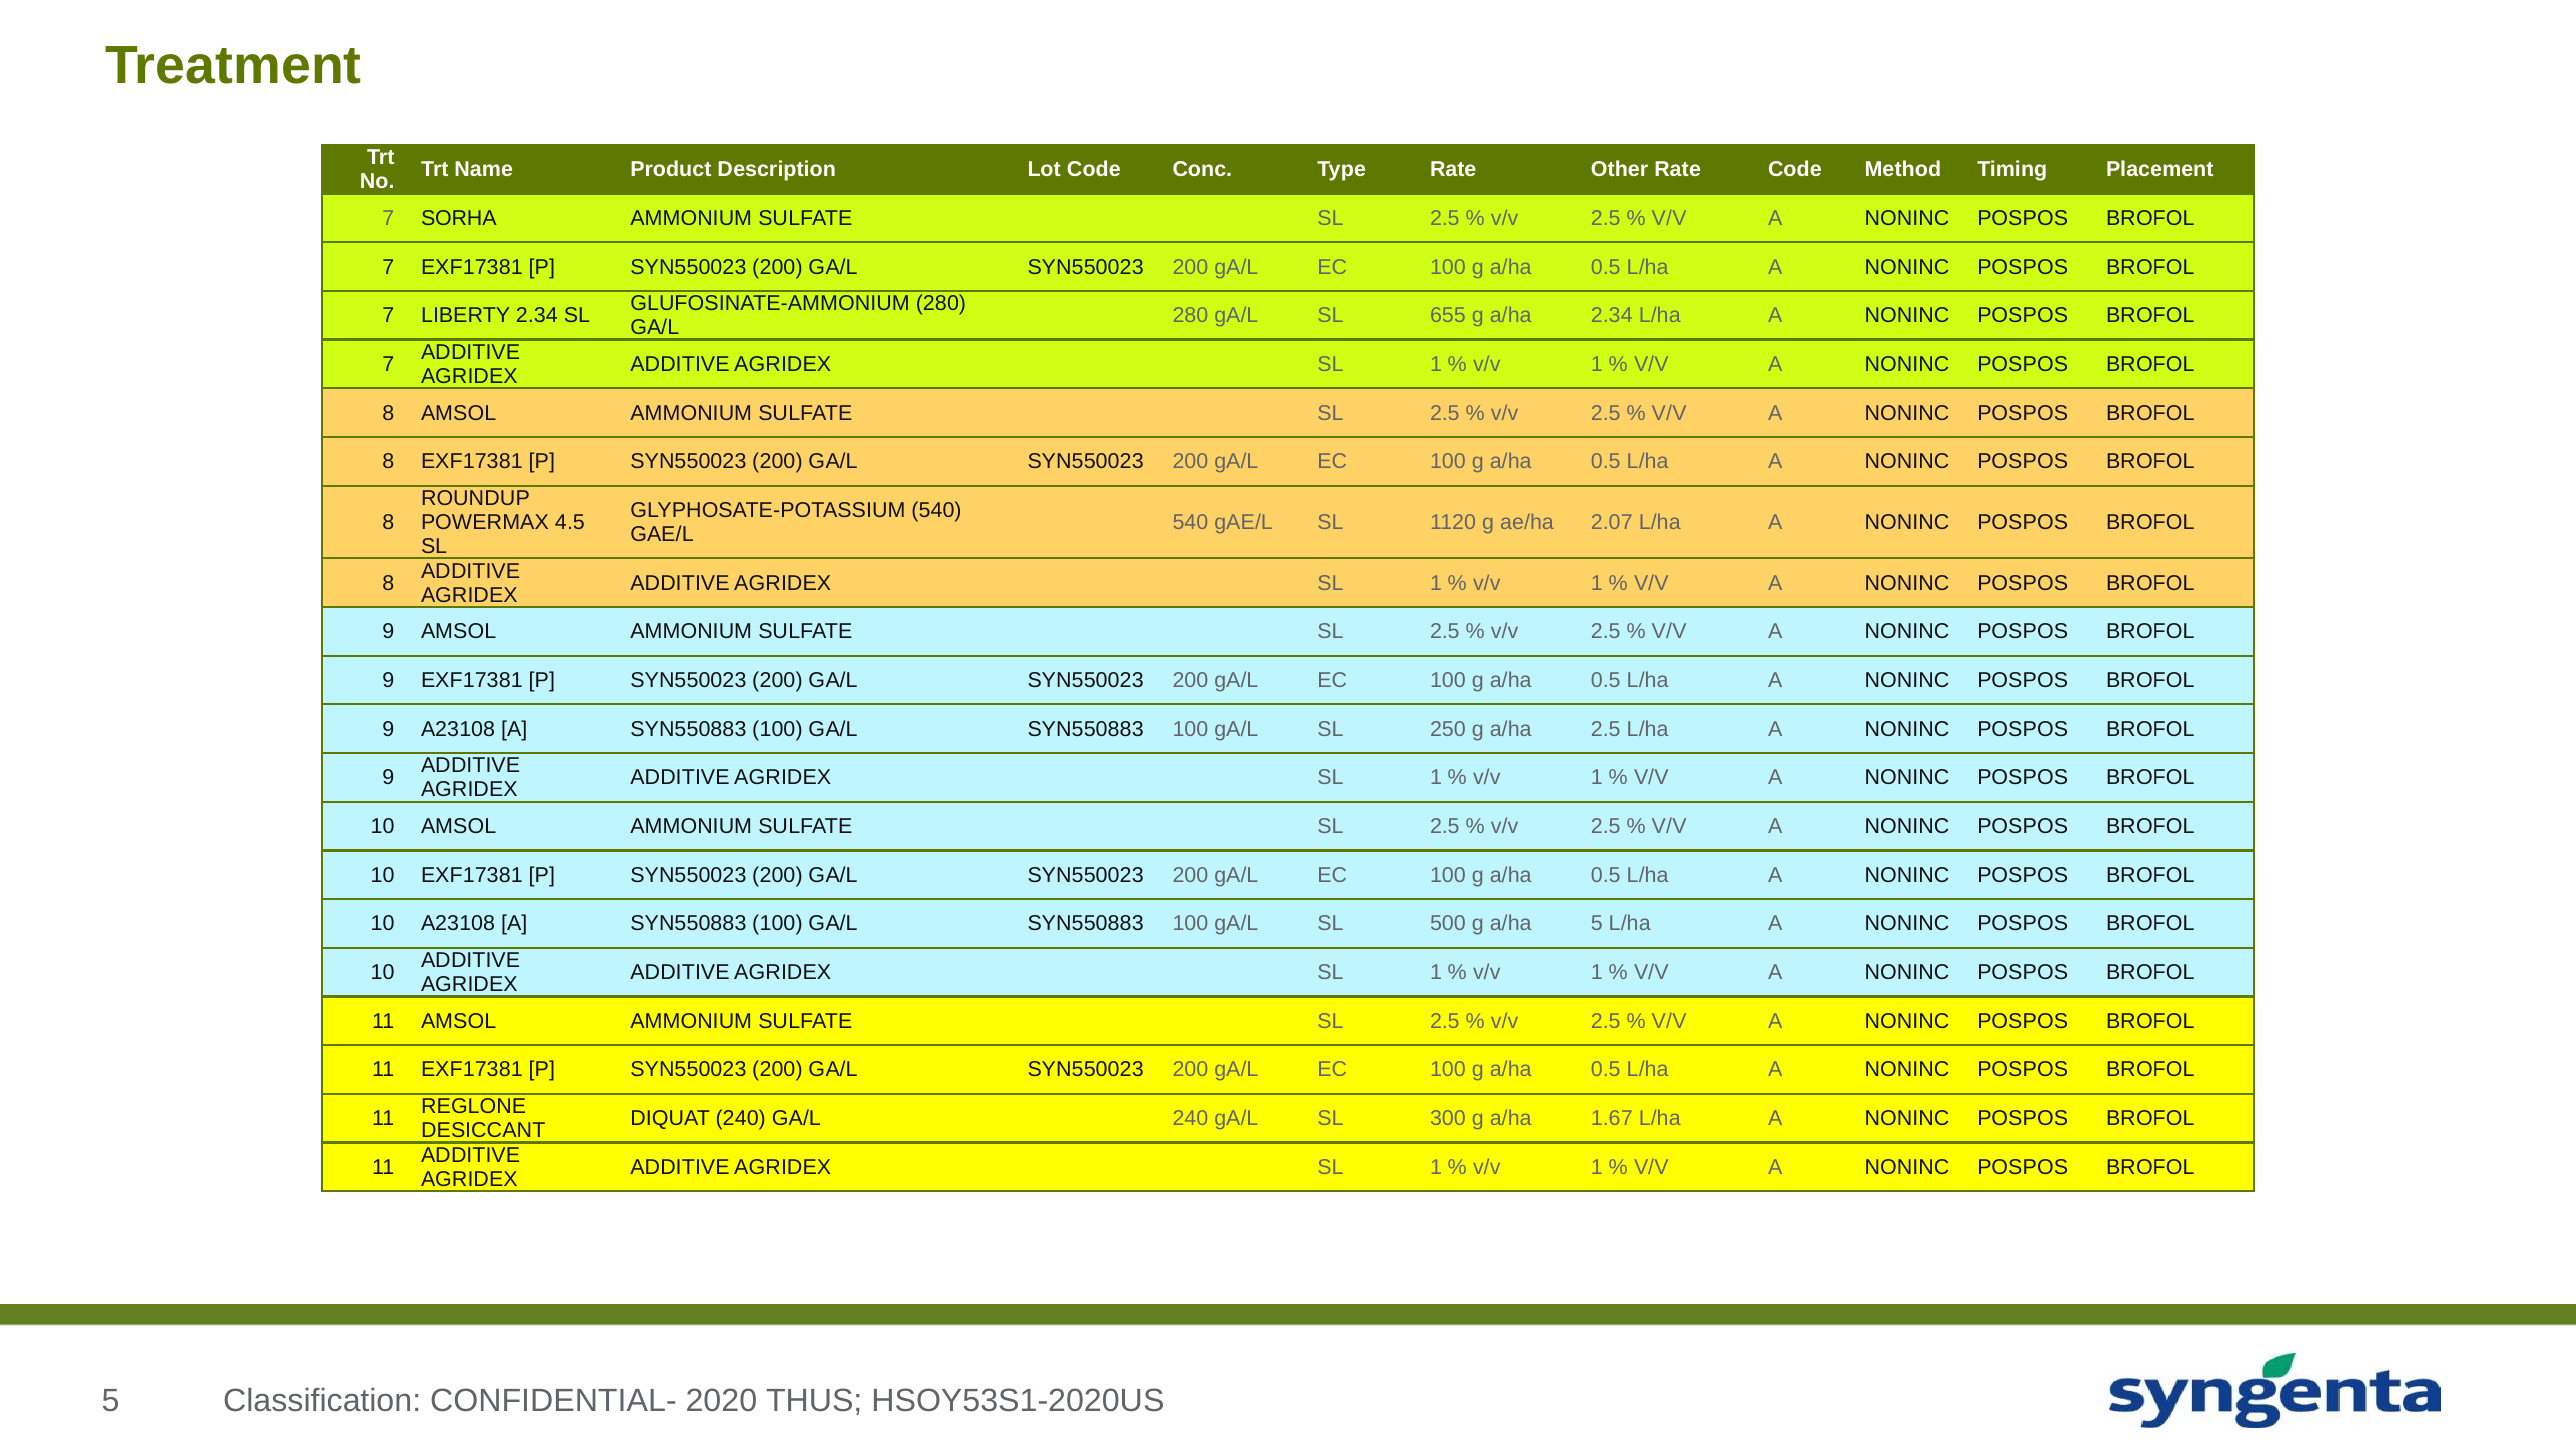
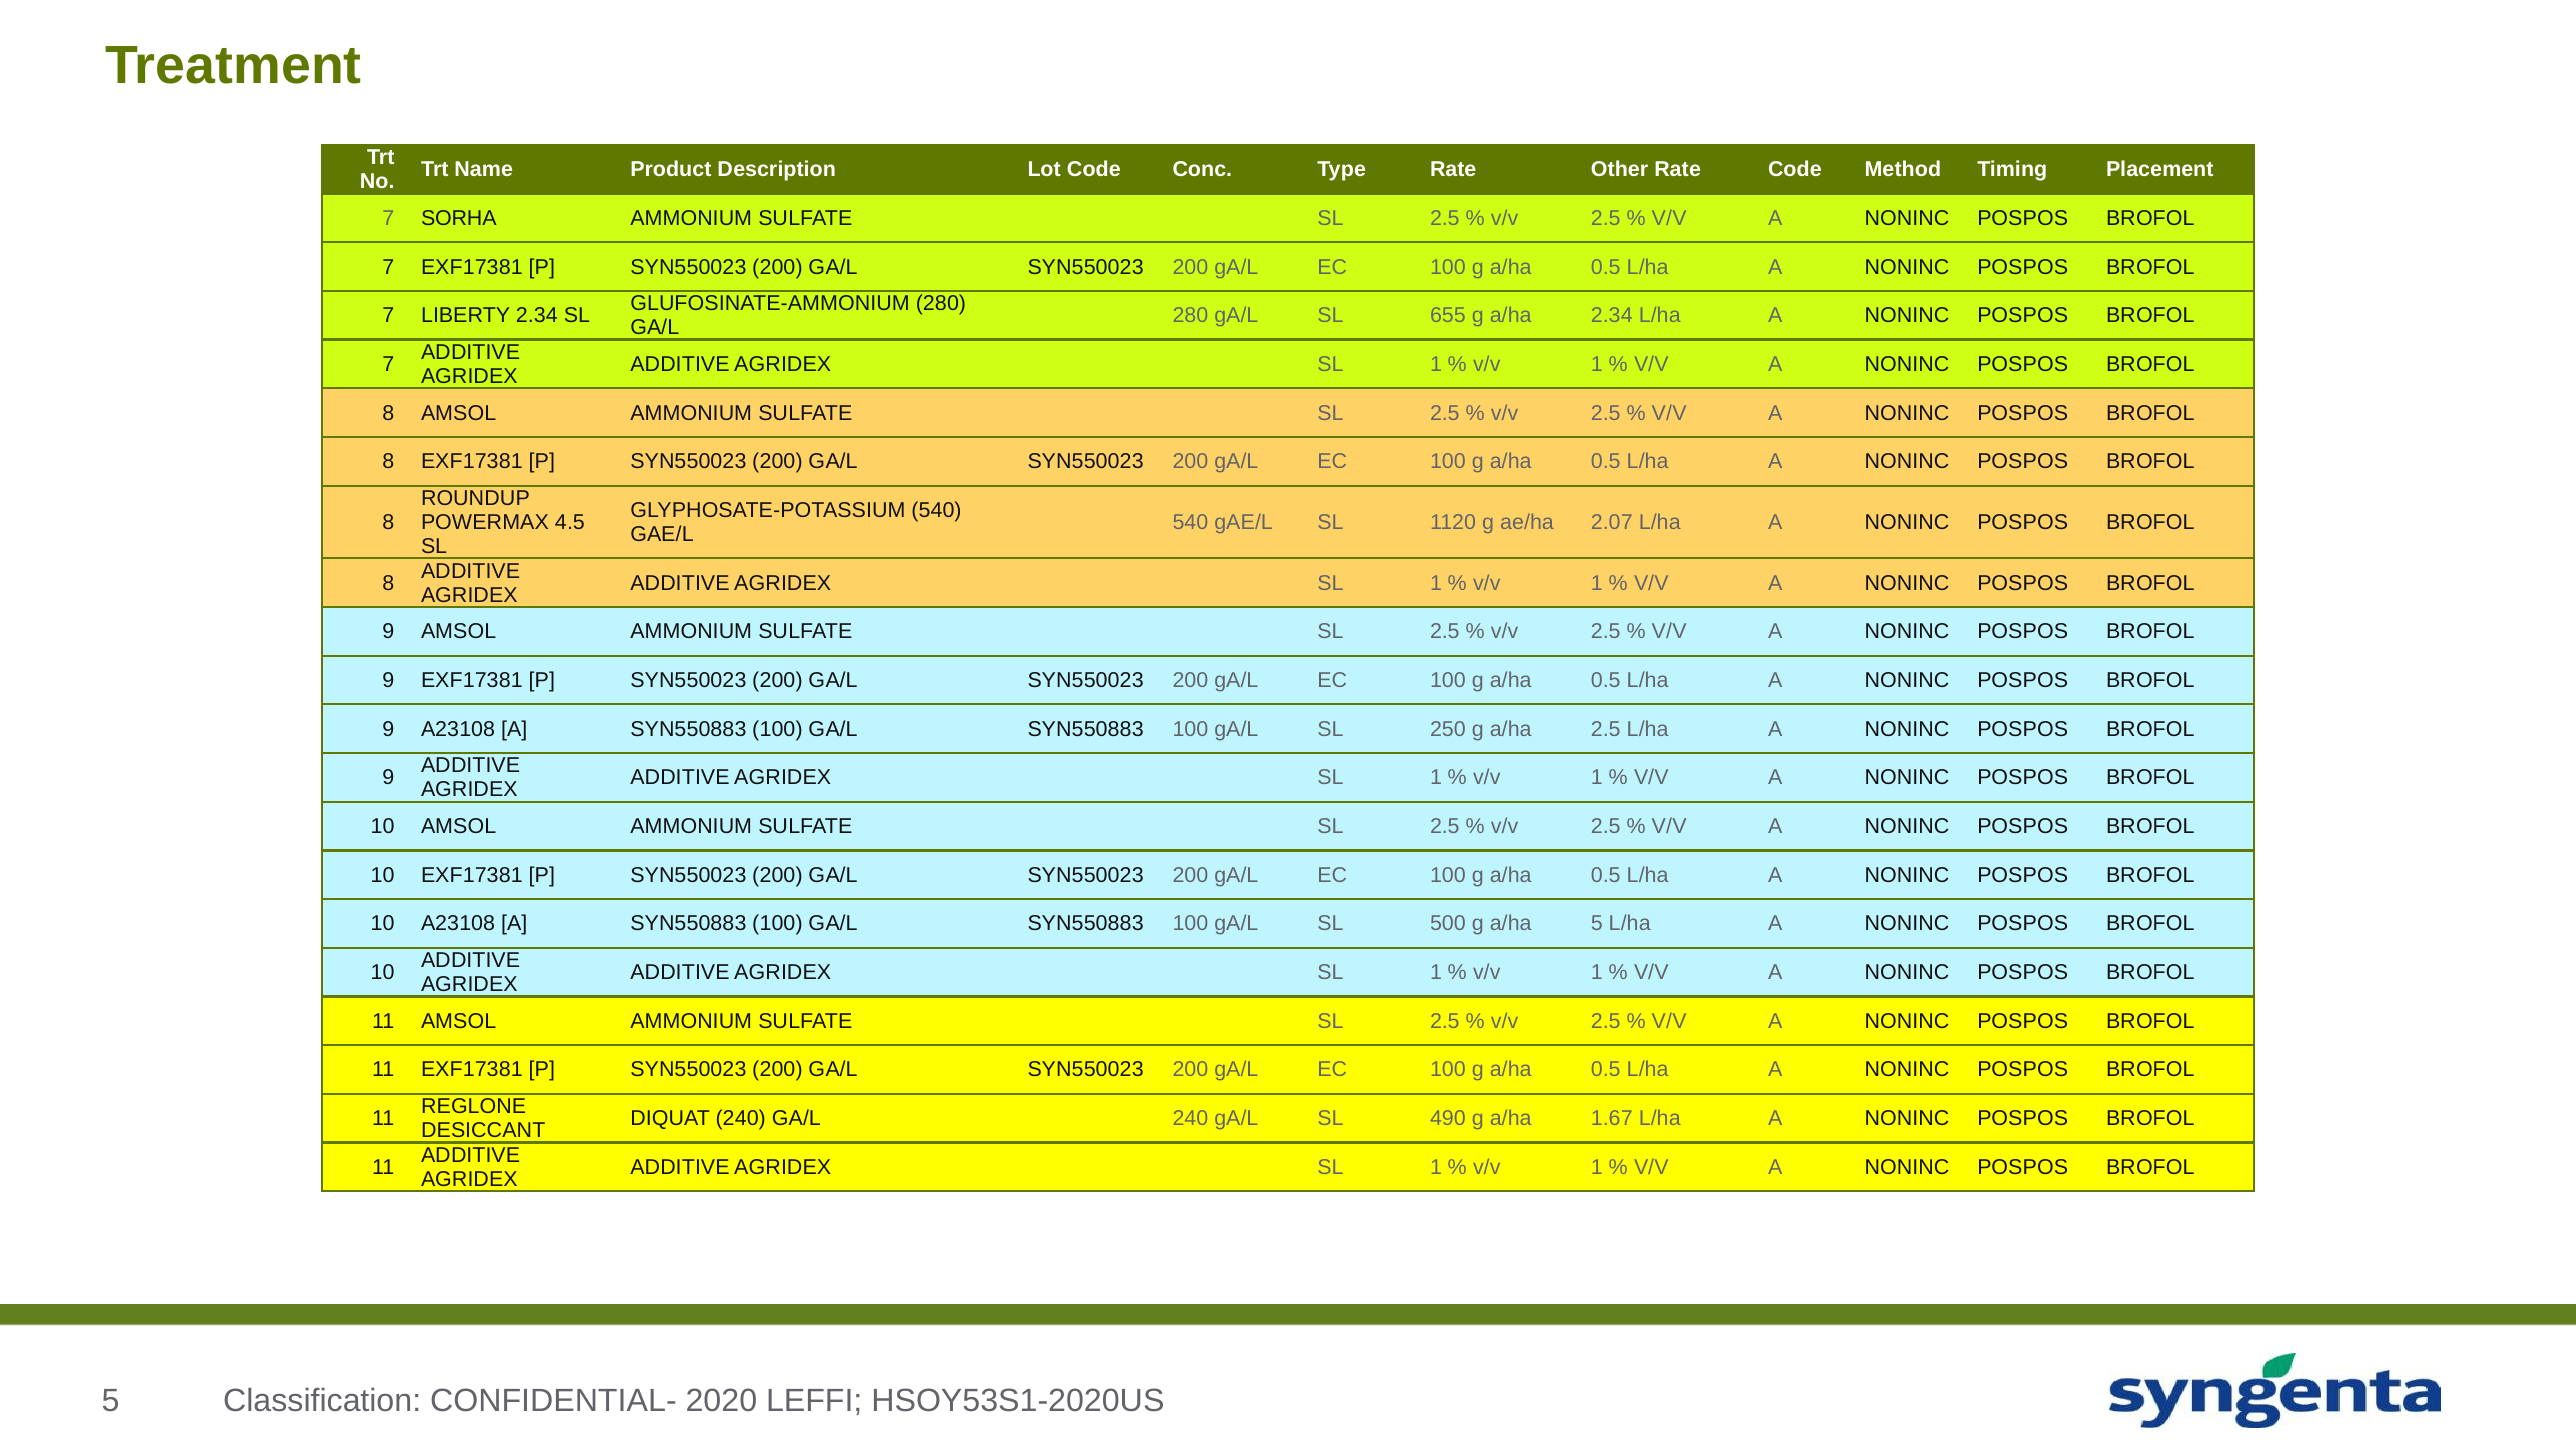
300: 300 -> 490 (1448, 1119)
THUS: THUS -> LEFFI (814, 1401)
